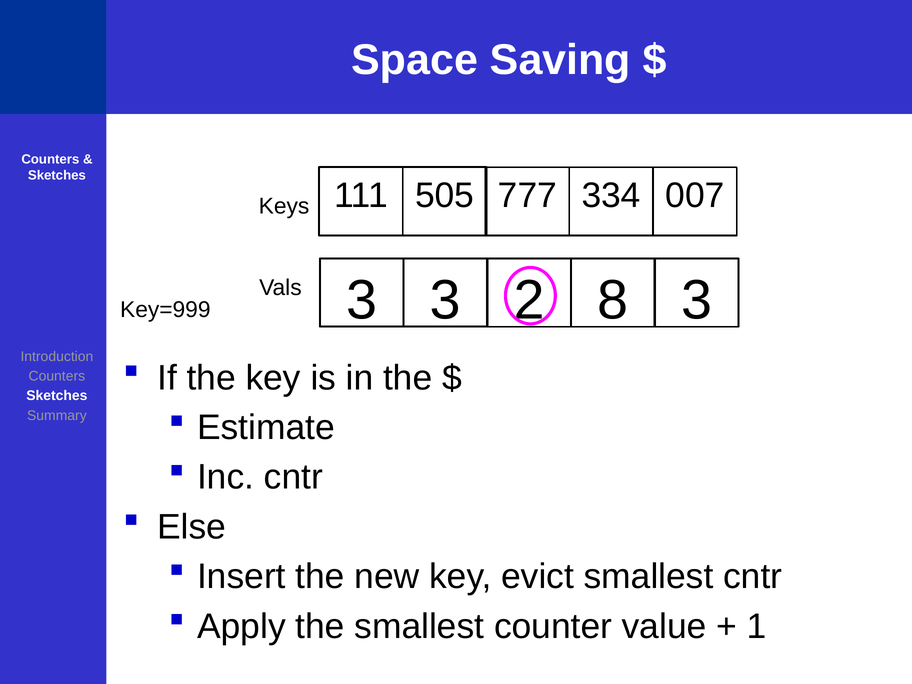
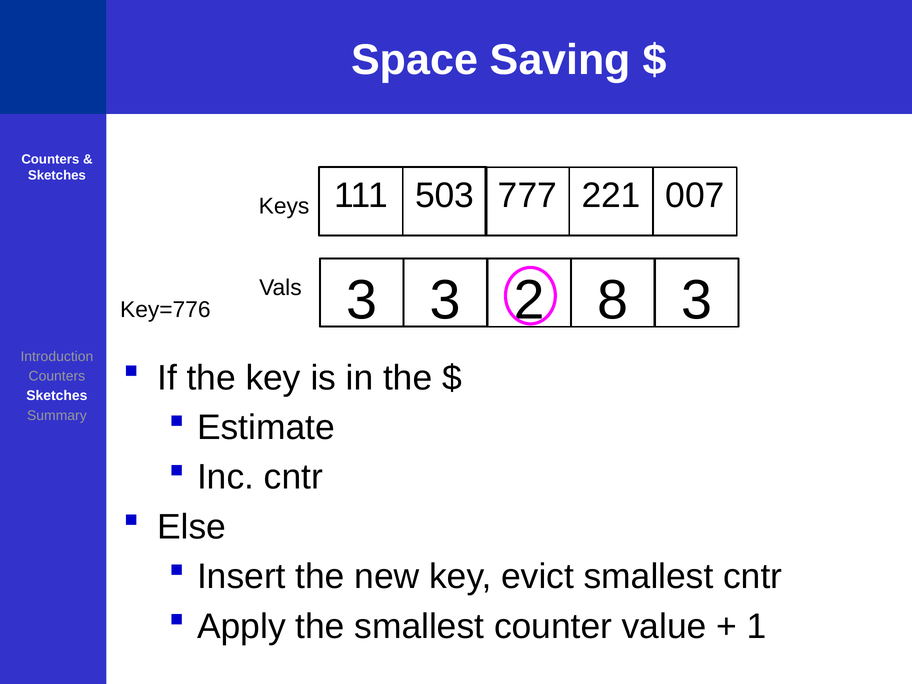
505: 505 -> 503 (445, 196)
334: 334 -> 221 (611, 196)
Key=999: Key=999 -> Key=776 (165, 310)
